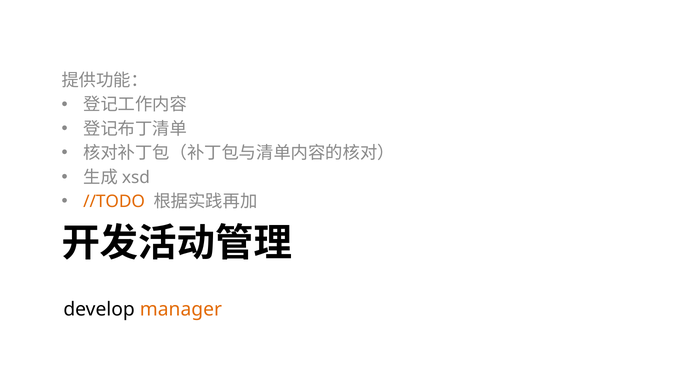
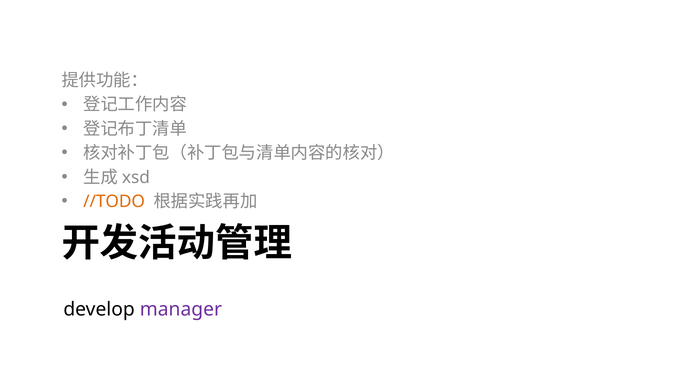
manager colour: orange -> purple (181, 309)
